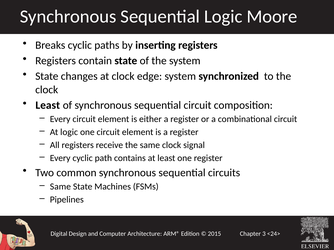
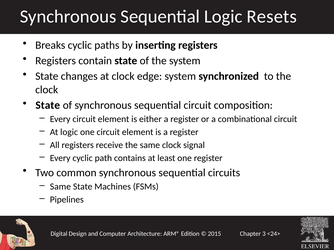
Moore: Moore -> Resets (272, 17)
Least: Least -> State (48, 105)
